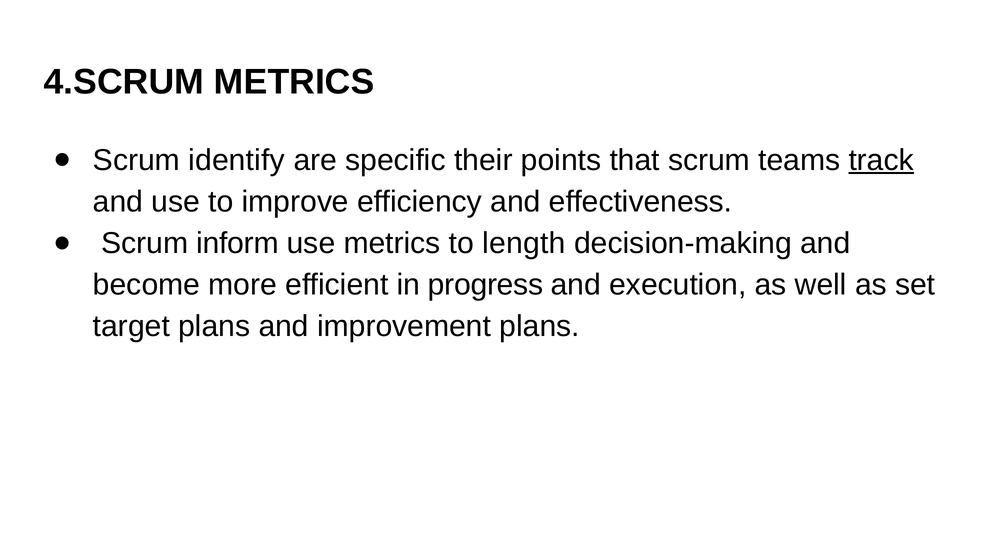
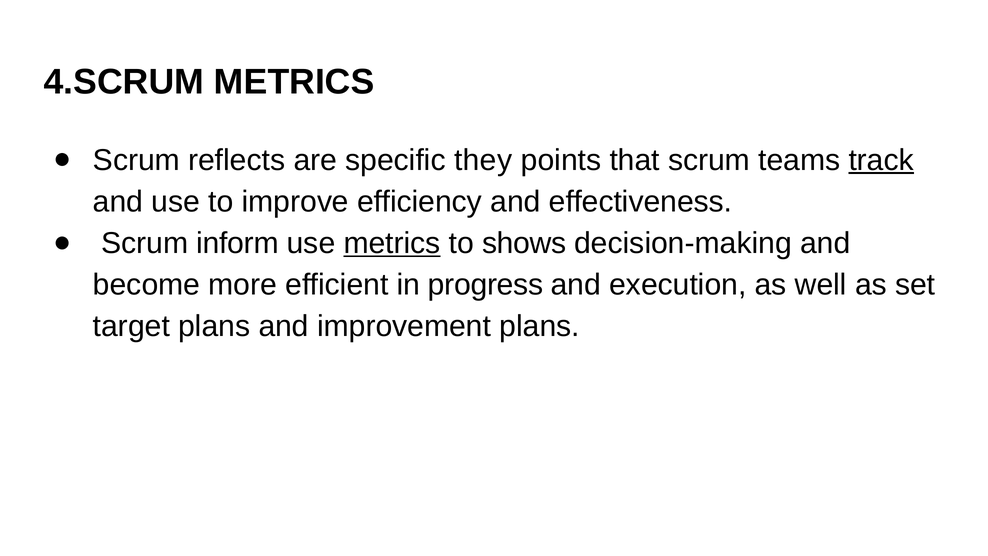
identify: identify -> reflects (237, 160)
their: their -> they (483, 160)
metrics underline: none -> present (392, 243)
length: length -> shows (524, 243)
